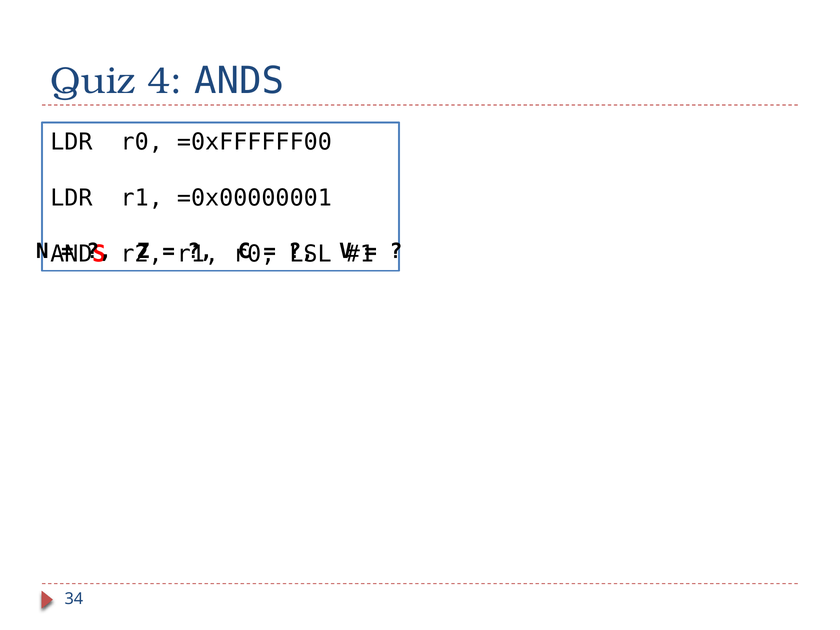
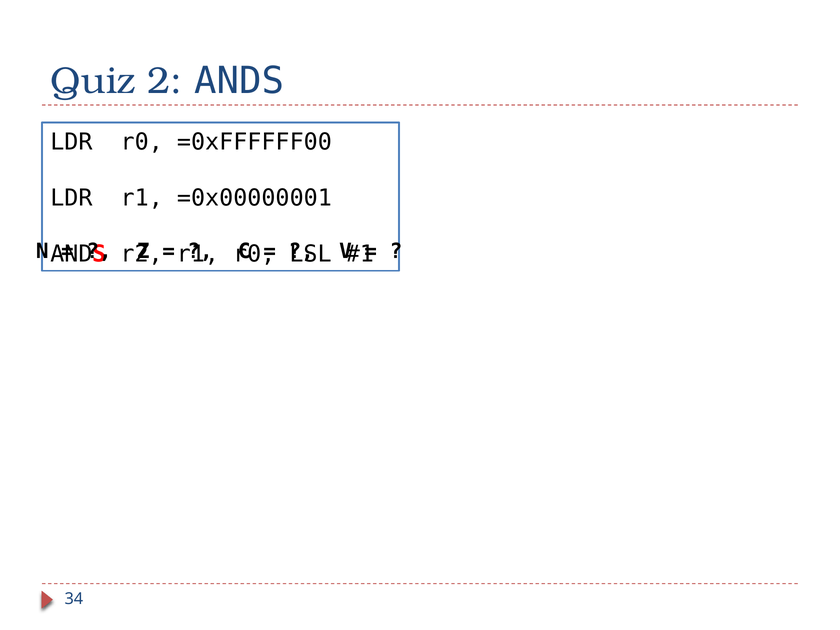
4: 4 -> 2 (165, 81)
